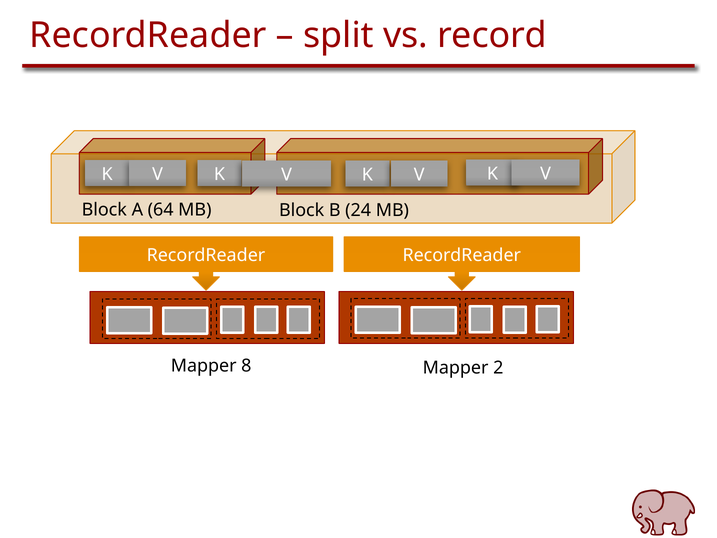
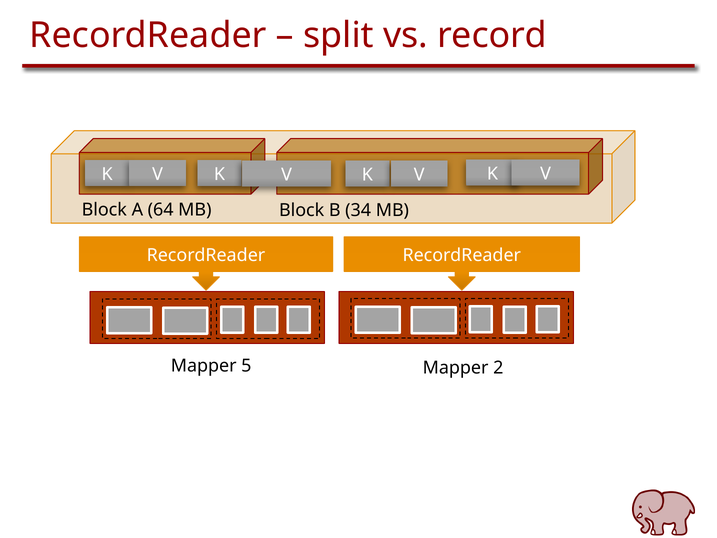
24: 24 -> 34 (358, 210)
8: 8 -> 5 (246, 366)
